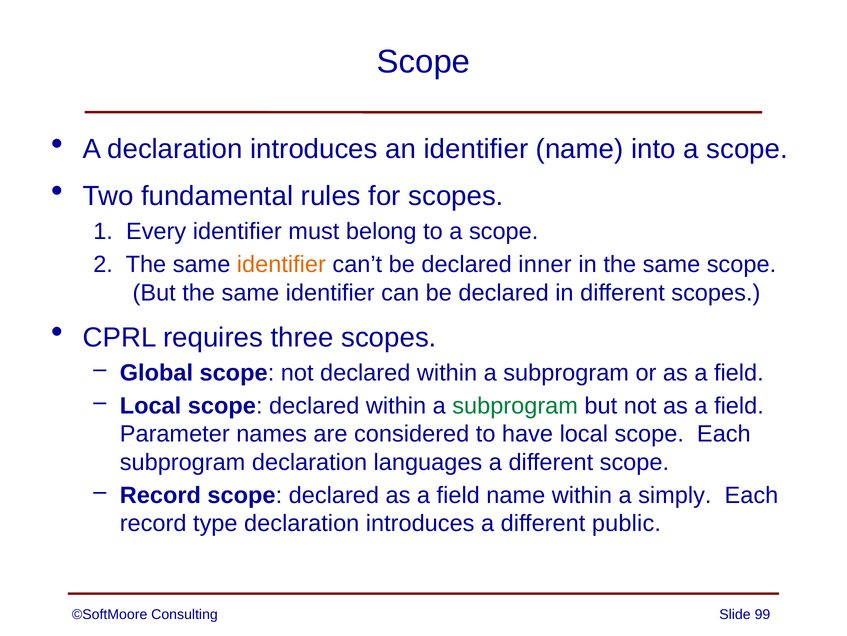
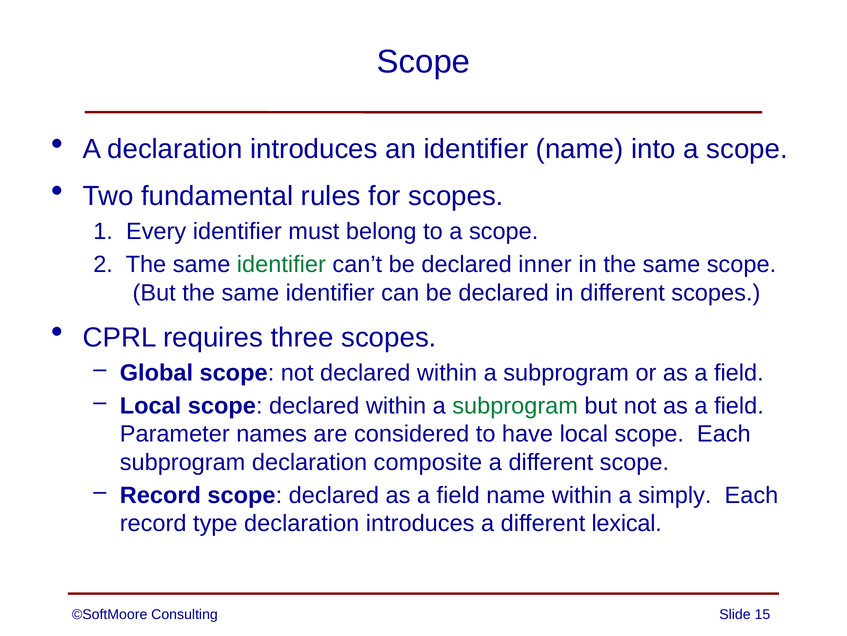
identifier colour: orange -> green (281, 264)
languages: languages -> composite (428, 462)
public: public -> lexical (627, 523)
99: 99 -> 15 (762, 614)
